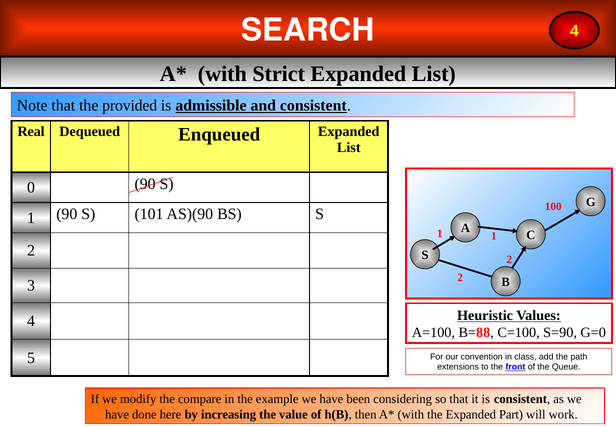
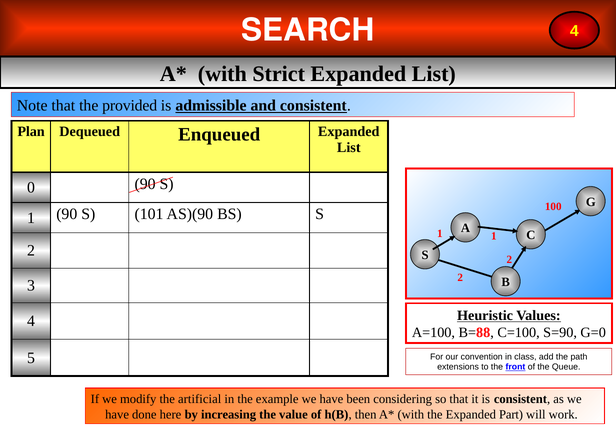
Real: Real -> Plan (31, 131)
compare: compare -> artificial (200, 399)
